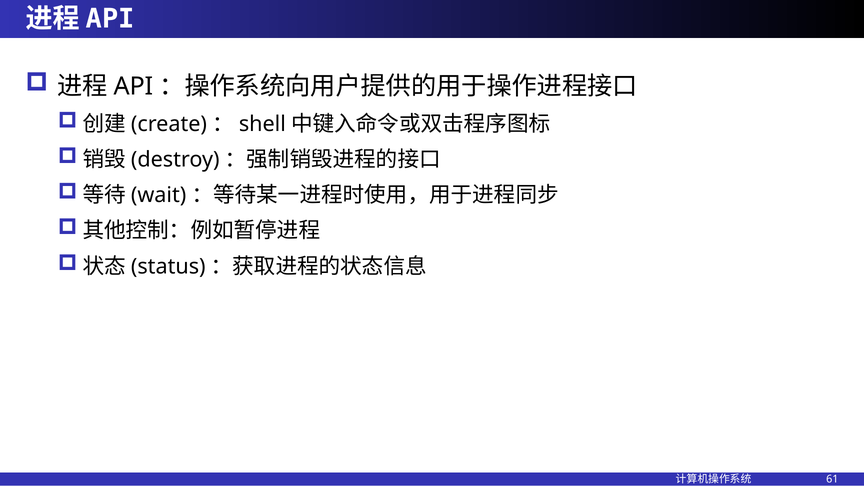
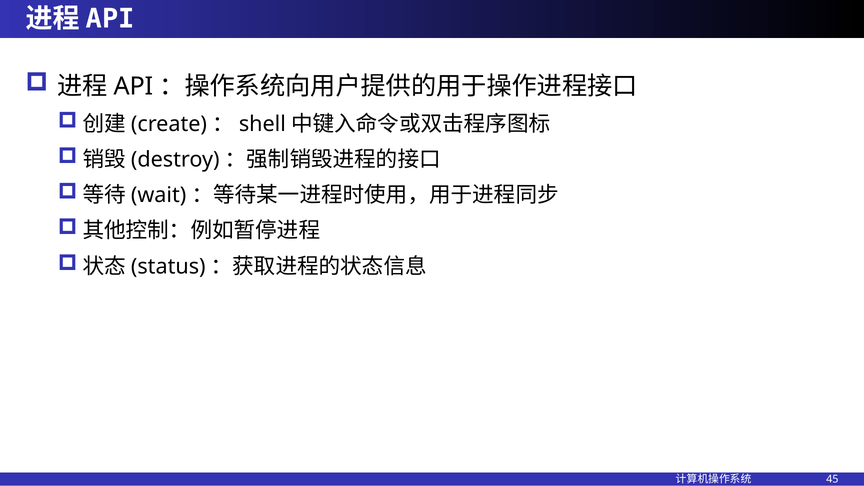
61: 61 -> 45 (832, 479)
